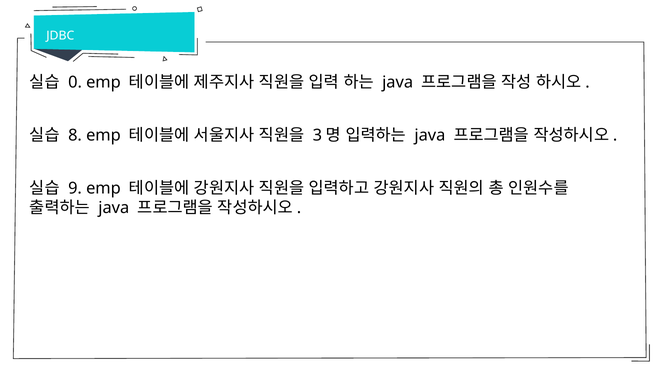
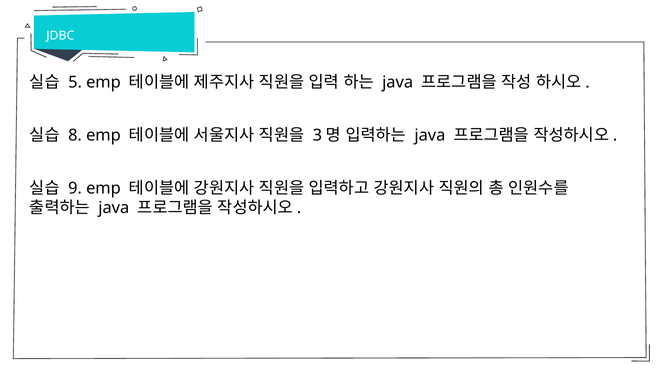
0: 0 -> 5 (75, 82)
